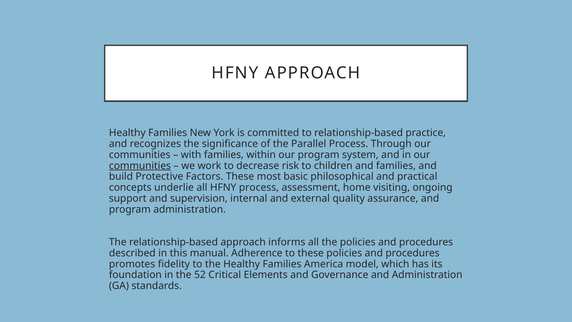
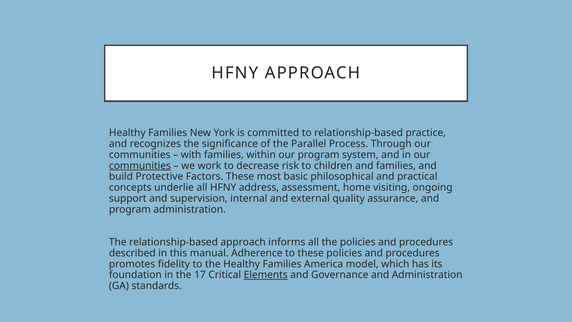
HFNY process: process -> address (259, 187)
52: 52 -> 17 (200, 275)
Elements underline: none -> present (266, 275)
